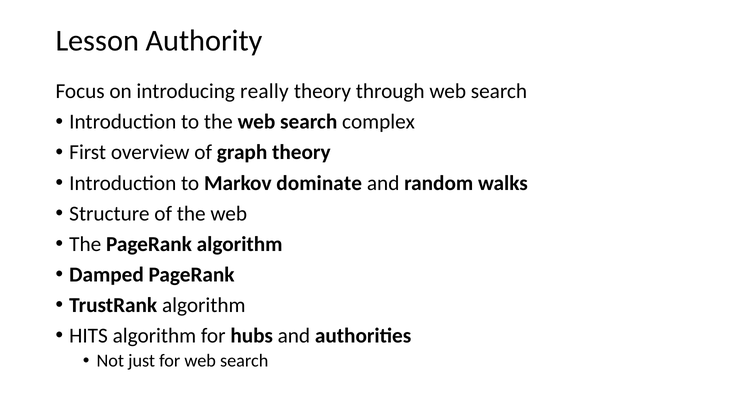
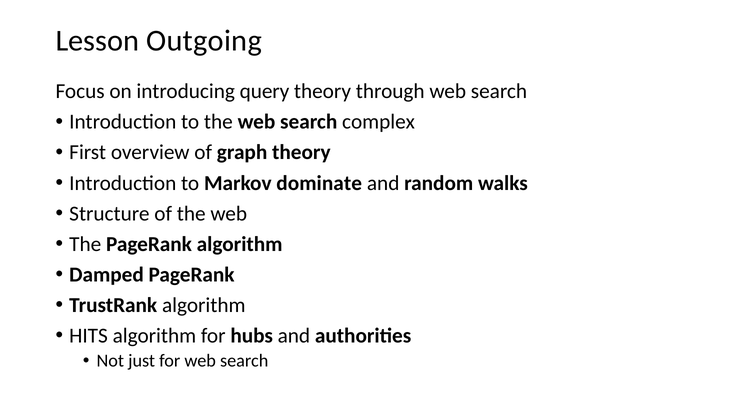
Authority: Authority -> Outgoing (204, 40)
really: really -> query (265, 91)
